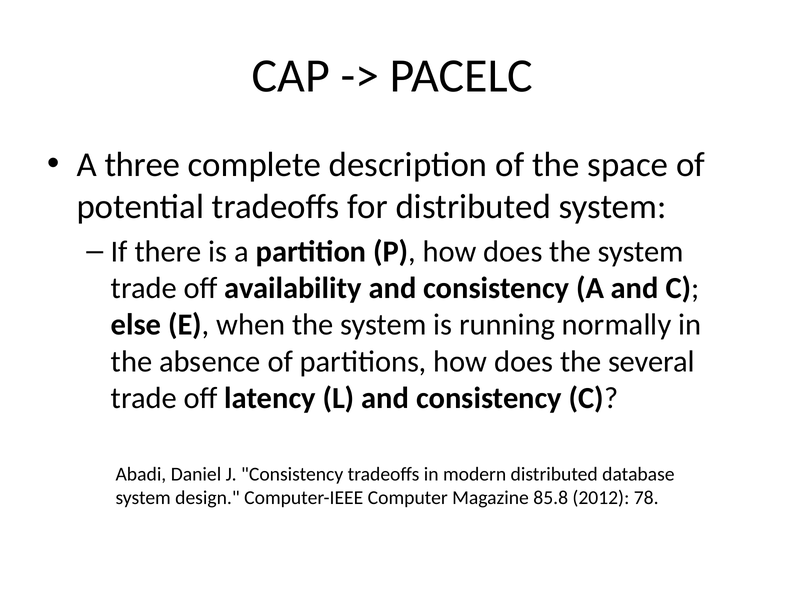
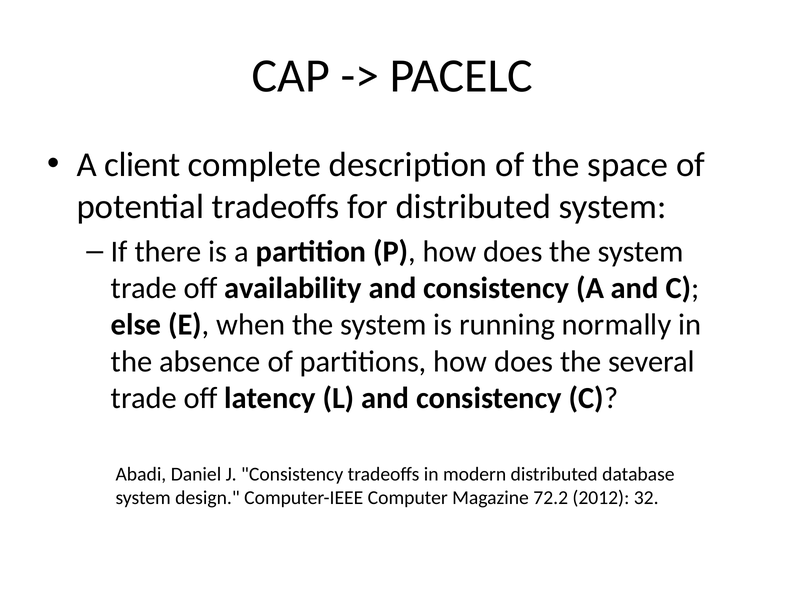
three: three -> client (142, 165)
85.8: 85.8 -> 72.2 (551, 498)
78: 78 -> 32 (646, 498)
